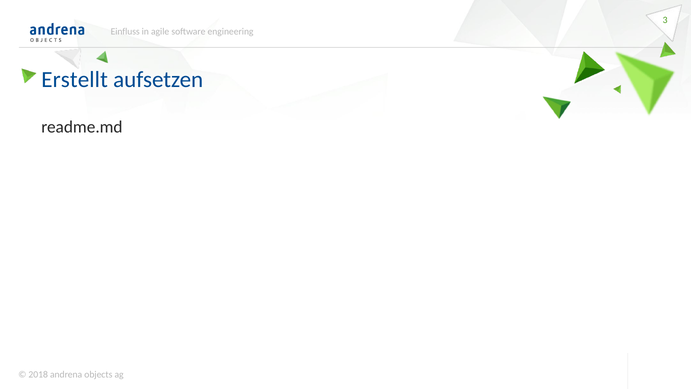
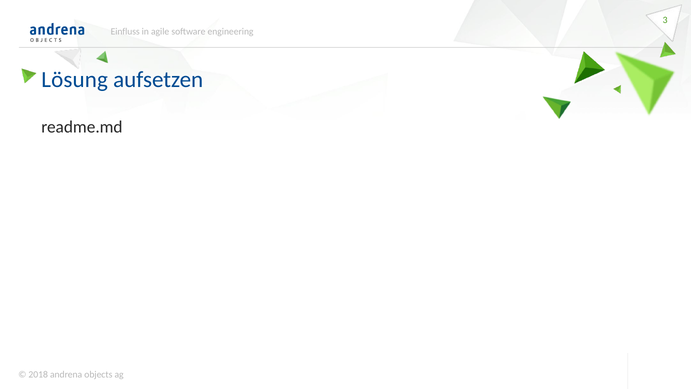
Erstellt: Erstellt -> Lösung (75, 80)
